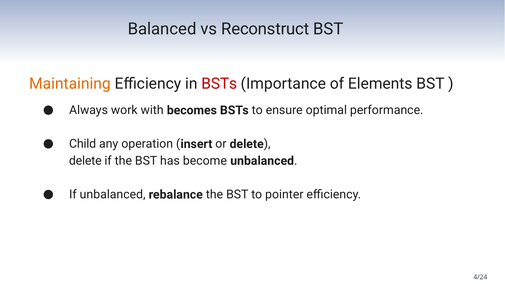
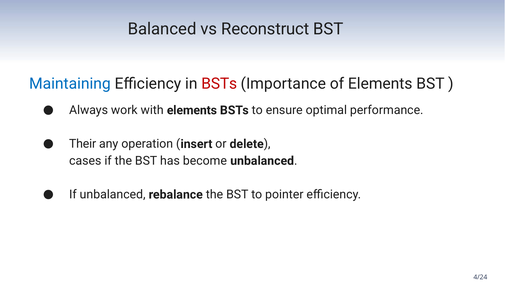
Maintaining colour: orange -> blue (70, 84)
with becomes: becomes -> elements (192, 110)
Child: Child -> Their (83, 144)
delete: delete -> cases (85, 161)
